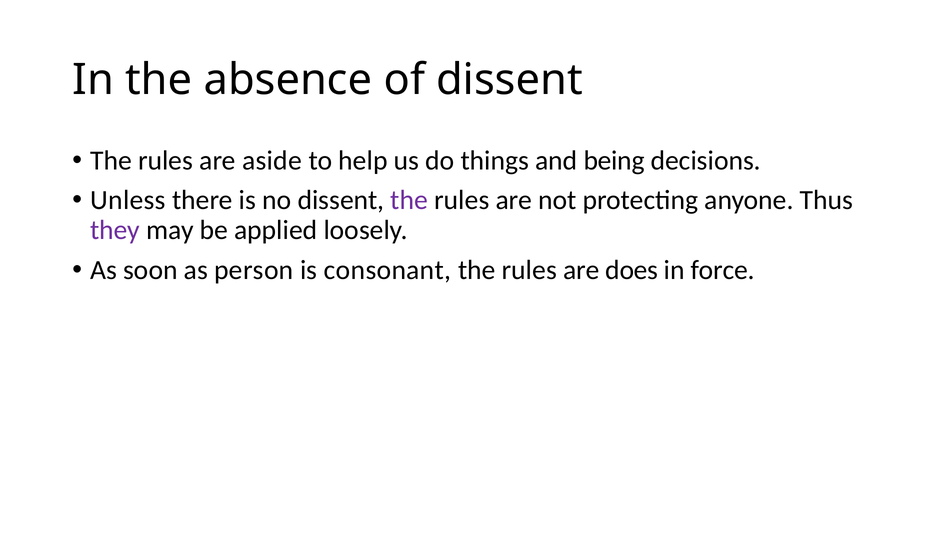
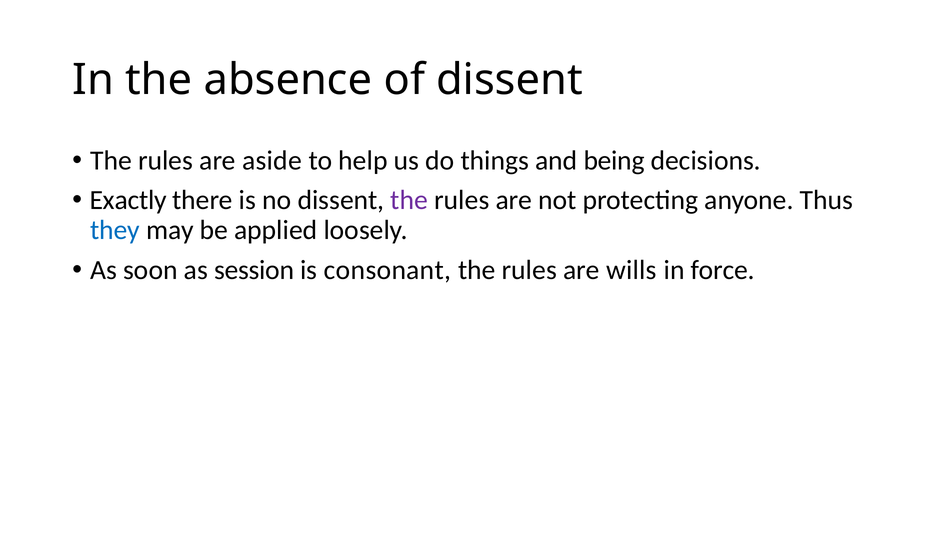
Unless: Unless -> Exactly (128, 200)
they colour: purple -> blue (115, 230)
person: person -> session (254, 270)
does: does -> wills (631, 270)
